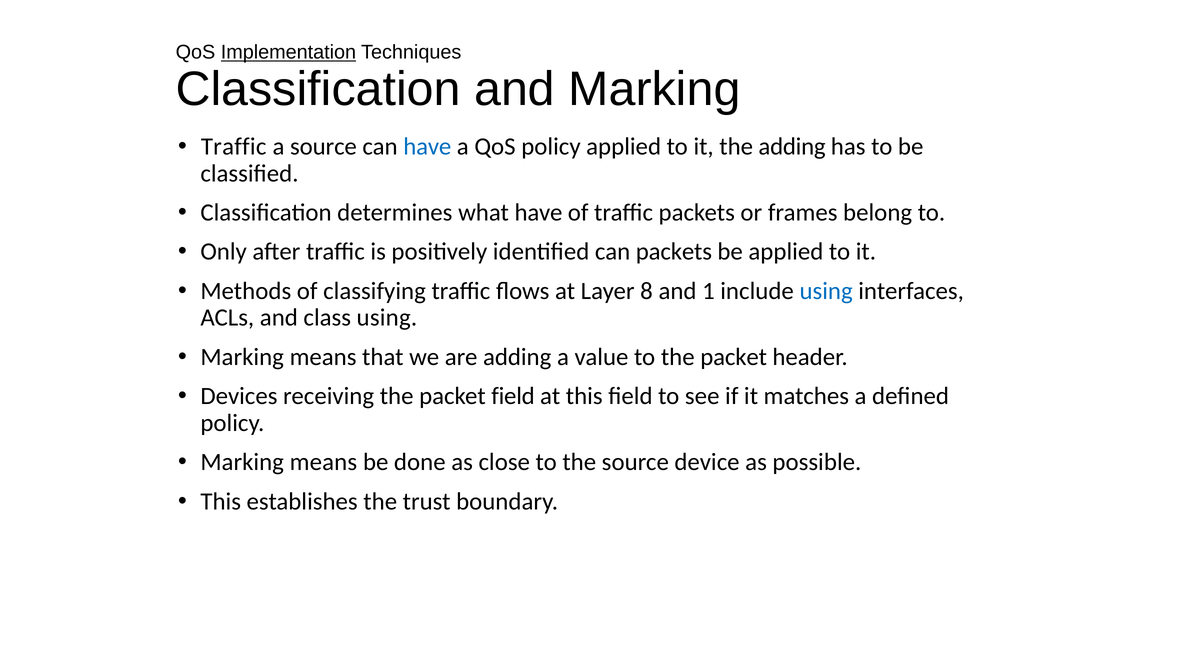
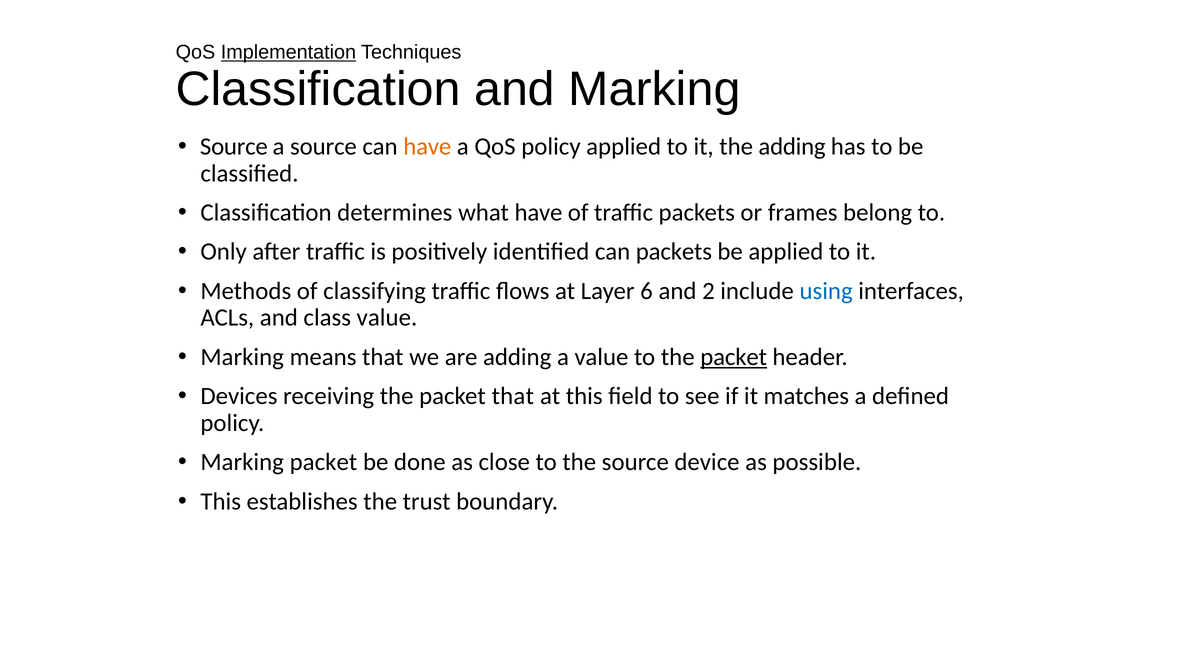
Traffic: Traffic -> Source (234, 147)
have colour: blue -> orange (427, 147)
8: 8 -> 6 (647, 291)
1: 1 -> 2 (708, 291)
class using: using -> value (387, 318)
packet underline: none -> present (734, 357)
packet field: field -> that (513, 397)
means: means -> packet (323, 463)
